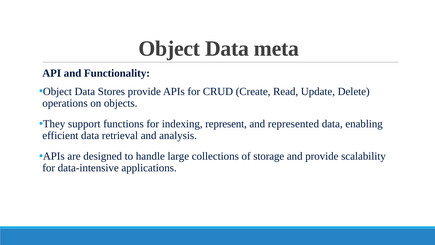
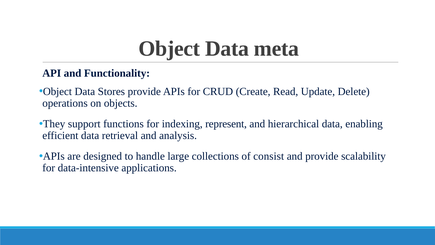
represented: represented -> hierarchical (293, 124)
storage: storage -> consist (269, 156)
